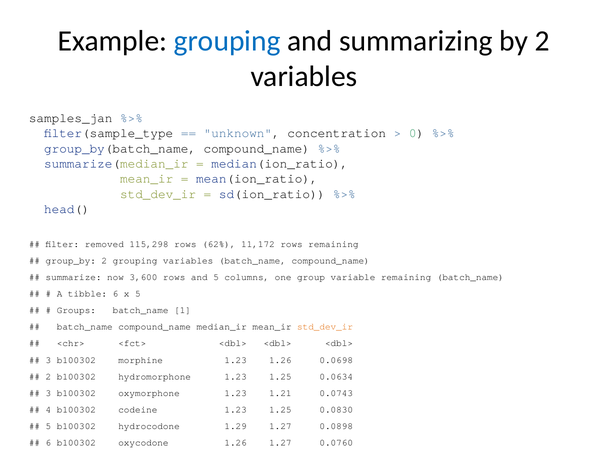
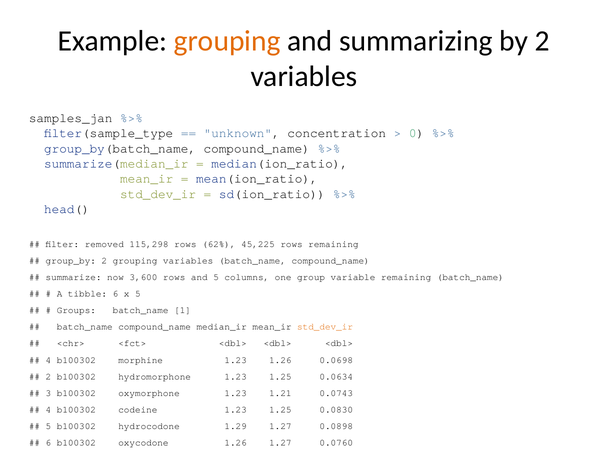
grouping colour: blue -> orange (227, 41)
11,172: 11,172 -> 45,225 (258, 244)
3: 3 -> 4 (48, 360)
